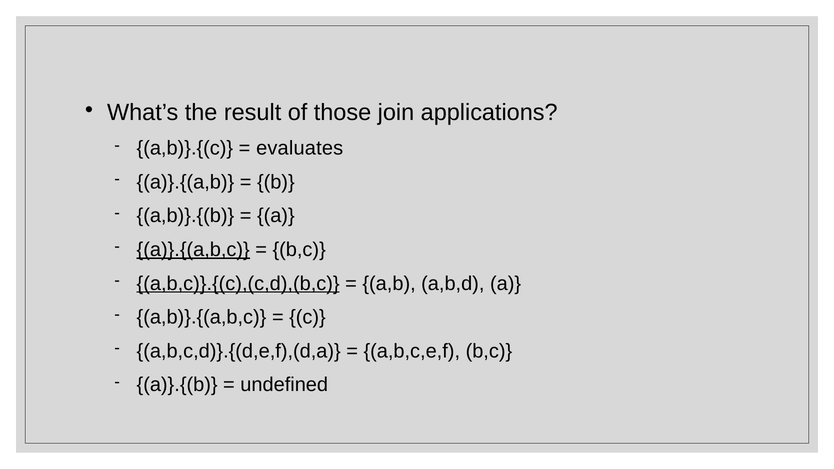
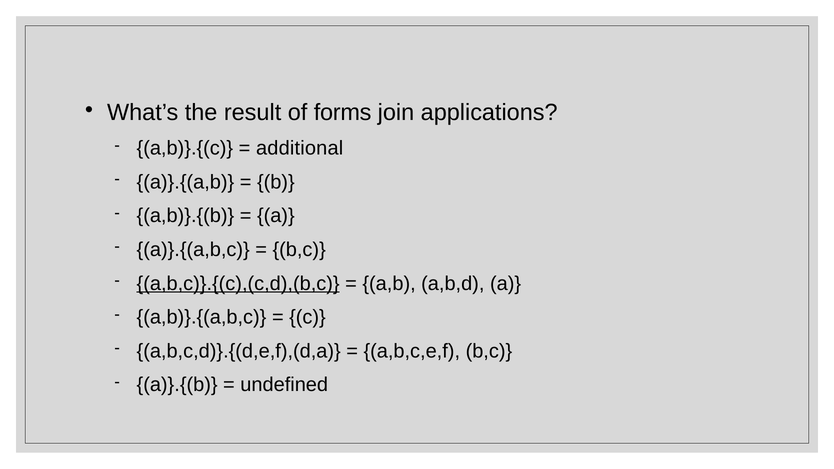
those: those -> forms (343, 113)
evaluates: evaluates -> additional (300, 148)
a)}.{(a,b,c underline: present -> none (193, 250)
